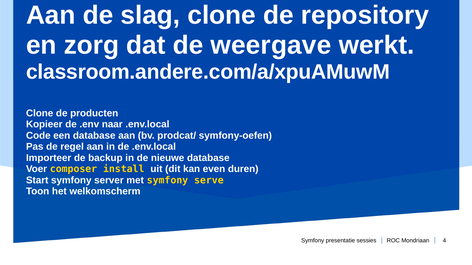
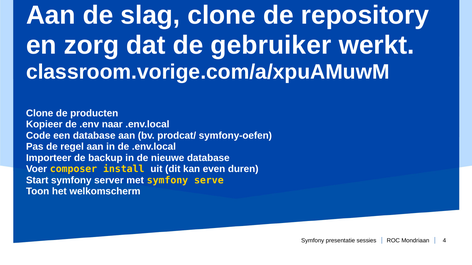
weergave: weergave -> gebruiker (271, 45)
classroom.andere.com/a/xpuAMuwM: classroom.andere.com/a/xpuAMuwM -> classroom.vorige.com/a/xpuAMuwM (208, 72)
